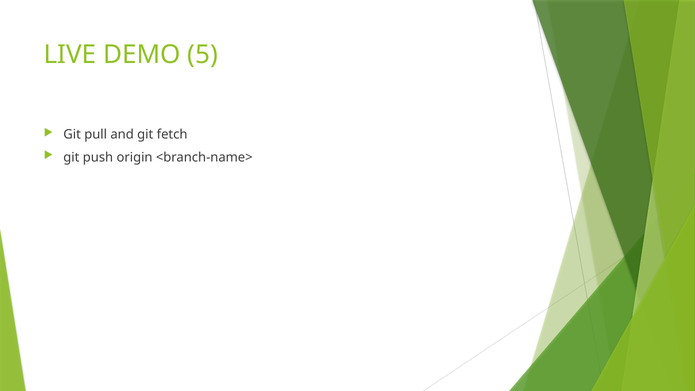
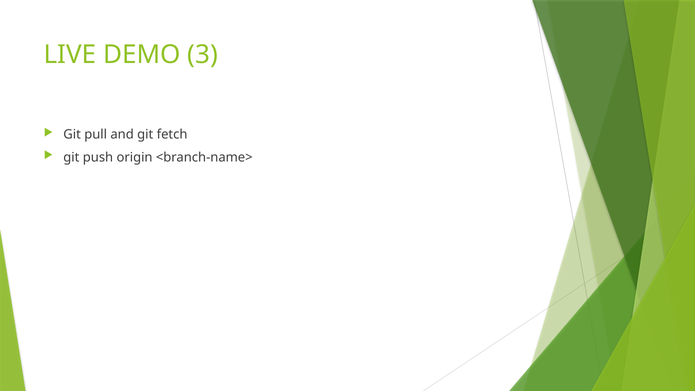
5: 5 -> 3 (203, 55)
